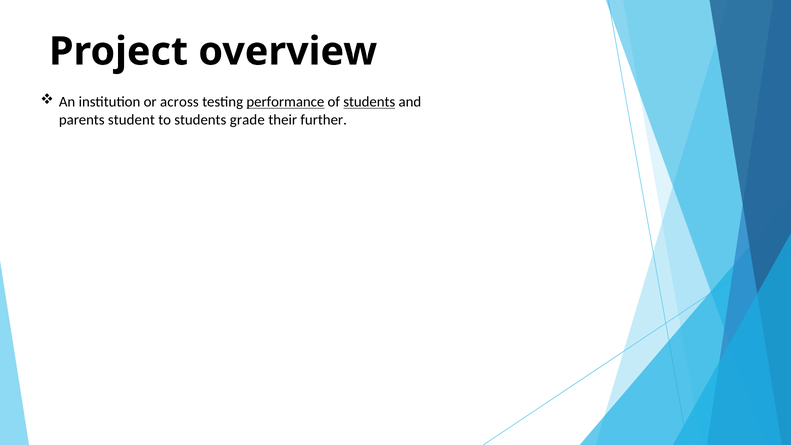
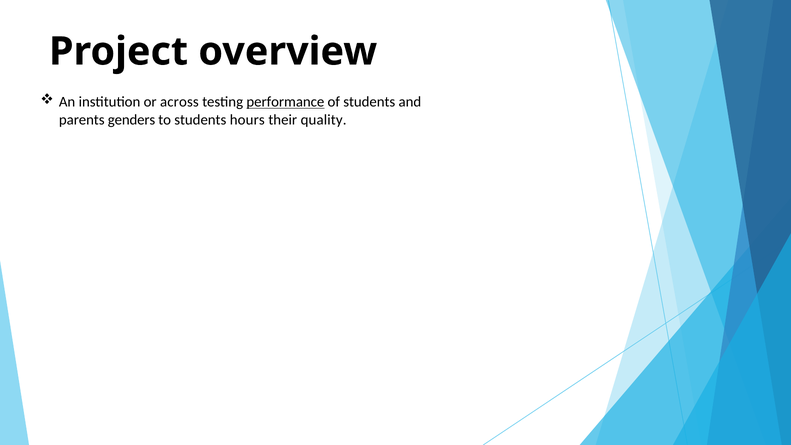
students underline: present -> none (369, 102)
student: student -> genders (132, 120)
grade: grade -> hours (247, 120)
further: further -> quality (324, 120)
